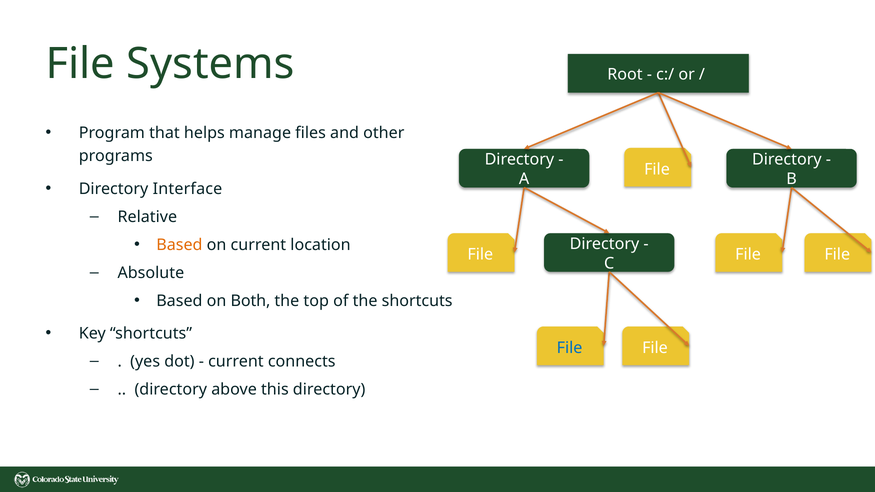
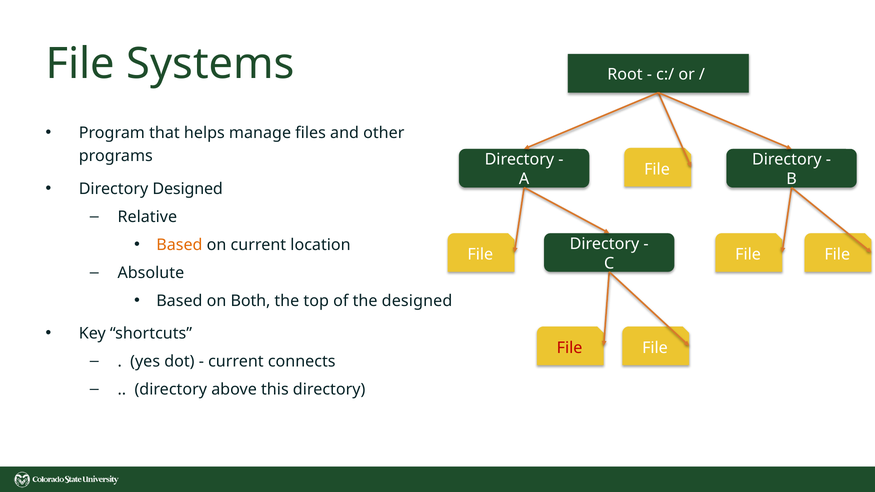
Directory Interface: Interface -> Designed (188, 189)
the shortcuts: shortcuts -> designed (417, 301)
File colour: blue -> red (570, 348)
